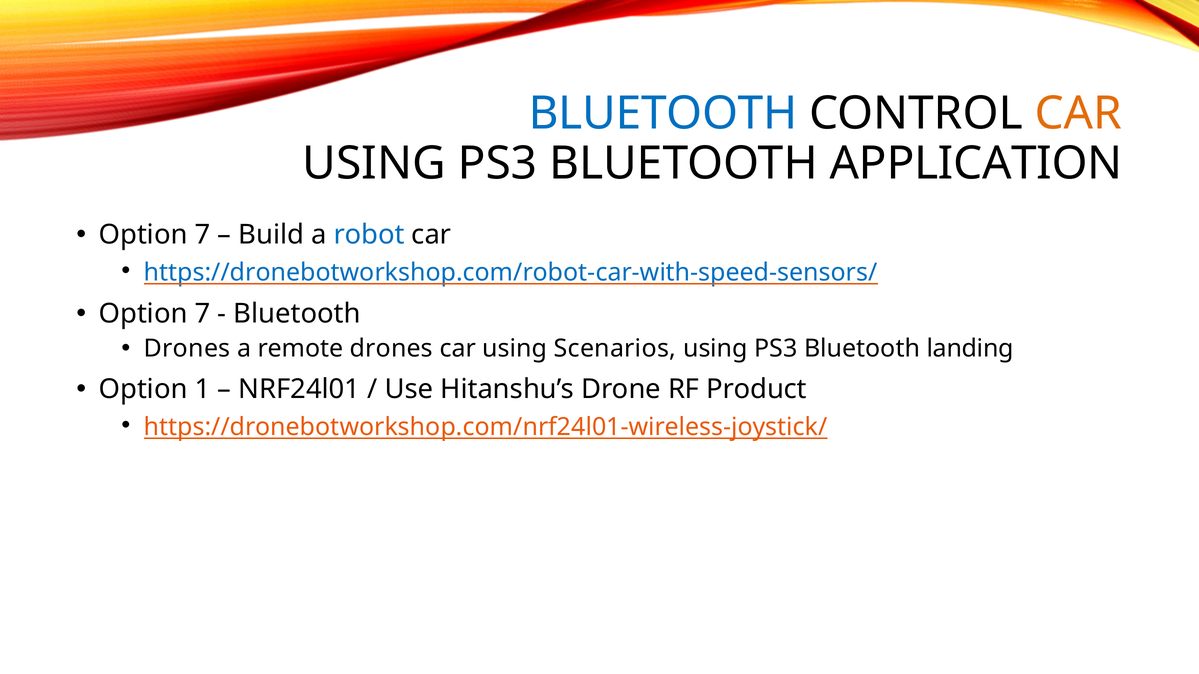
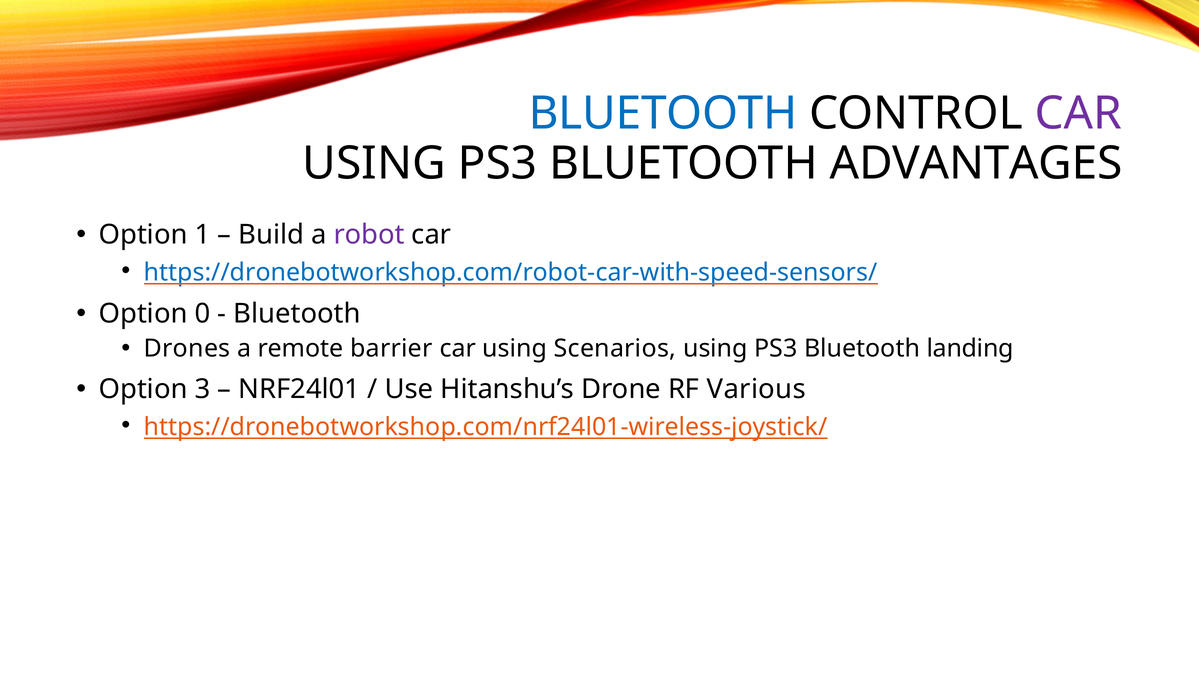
CAR colour: orange -> purple (1079, 114)
APPLICATION: APPLICATION -> ADVANTAGES (976, 163)
7: 7 -> 1 (203, 235)
robot colour: blue -> purple (369, 235)
7: 7 -> 0 (203, 314)
remote drones: drones -> barrier (391, 349)
1: 1 -> 3 (203, 390)
Product: Product -> Various (756, 390)
